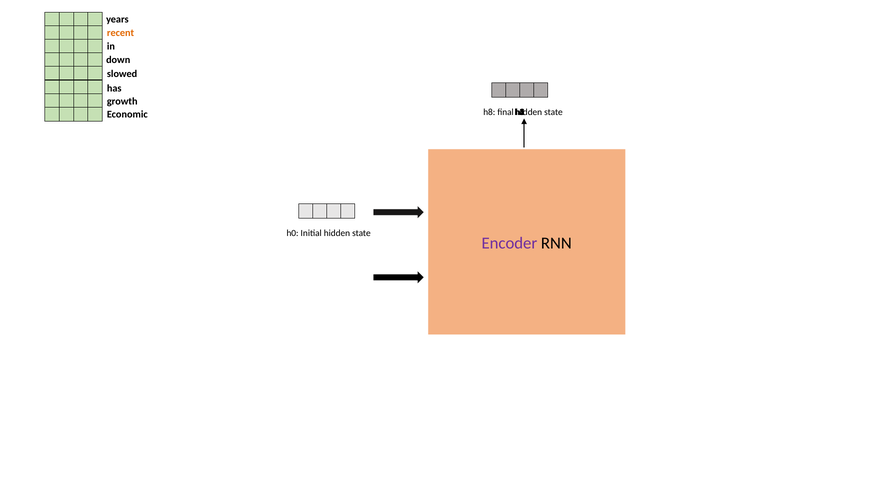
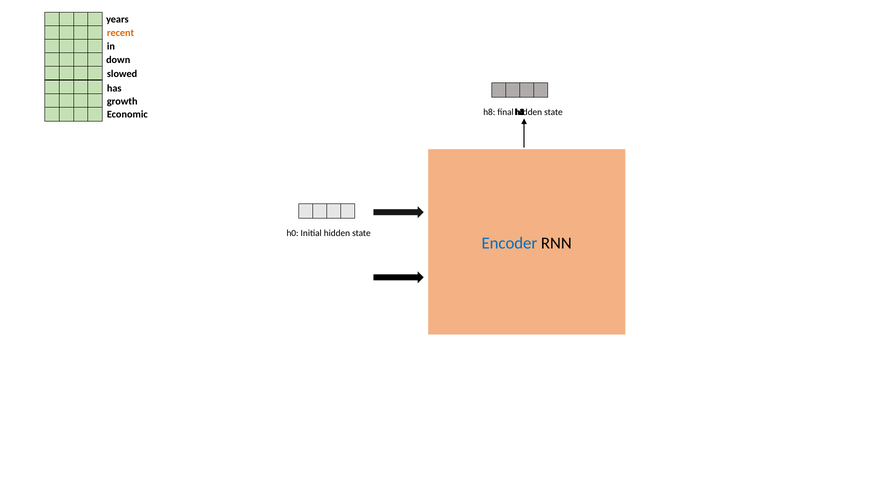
Encoder colour: purple -> blue (509, 243)
